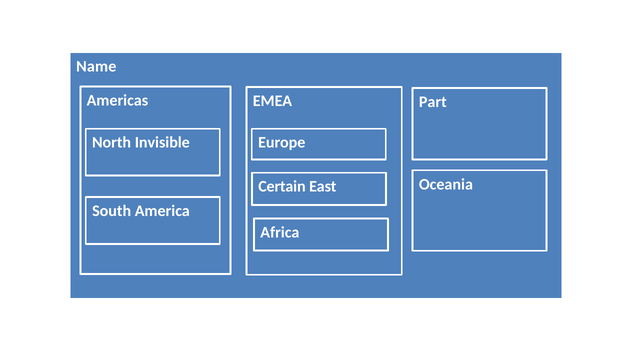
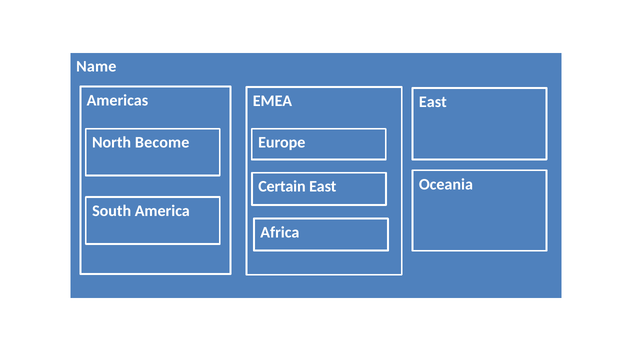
Part: Part -> East (433, 102)
Invisible: Invisible -> Become (162, 143)
